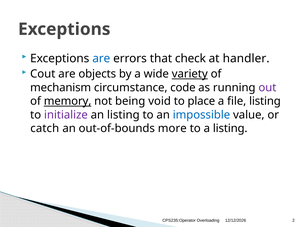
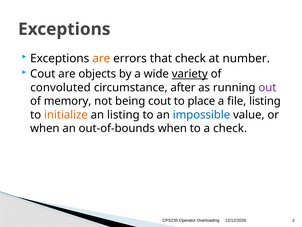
are colour: blue -> orange (101, 58)
handler: handler -> number (246, 58)
mechanism: mechanism -> convoluted (61, 87)
code: code -> after (183, 87)
memory underline: present -> none (68, 101)
being void: void -> cout (160, 101)
initialize colour: purple -> orange (66, 115)
catch: catch -> when (45, 128)
out-of-bounds more: more -> when (172, 128)
a listing: listing -> check (230, 128)
